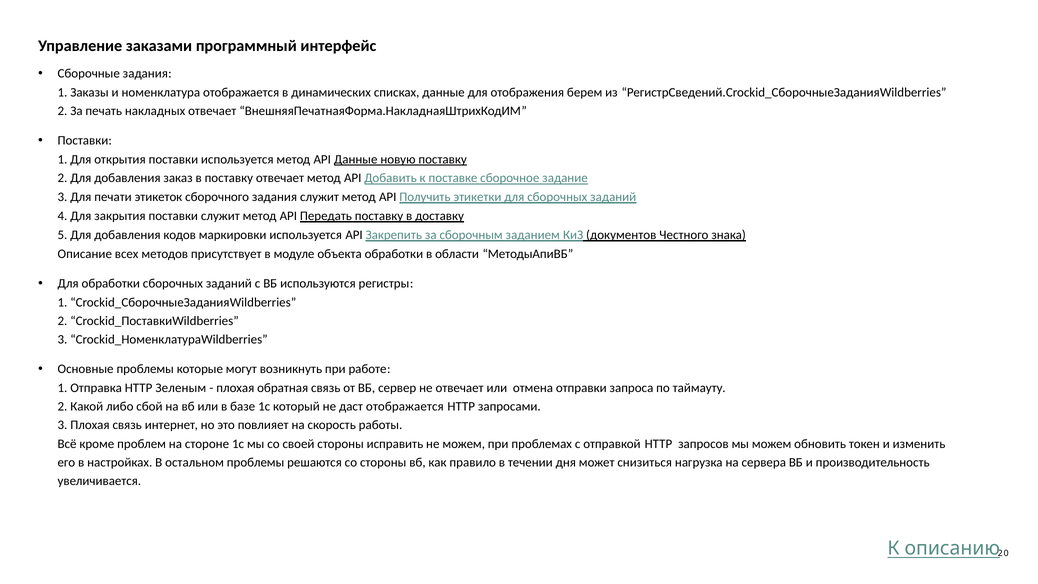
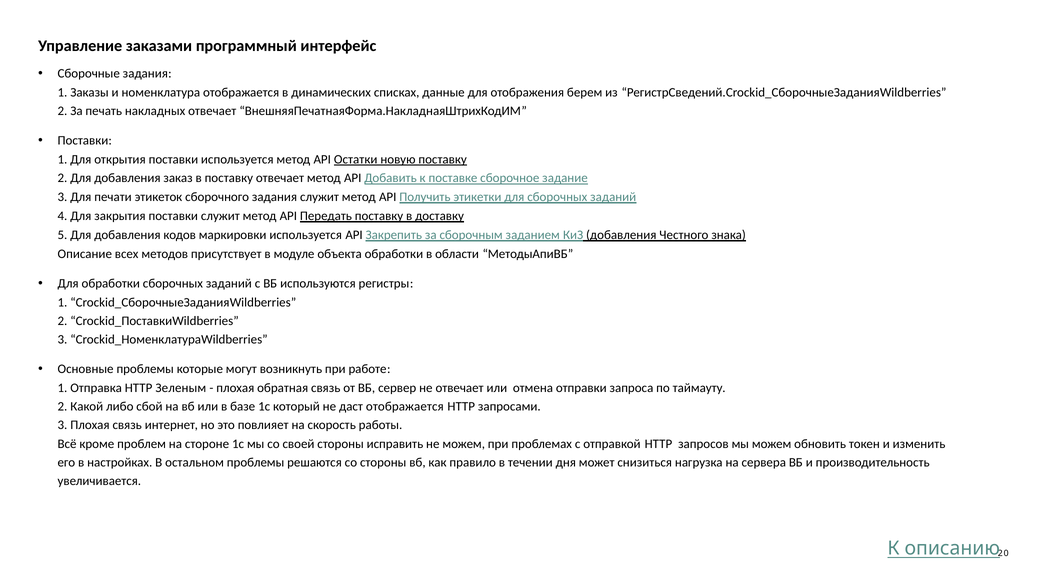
API Данные: Данные -> Остатки (356, 159)
КиЗ документов: документов -> добавления (621, 235)
